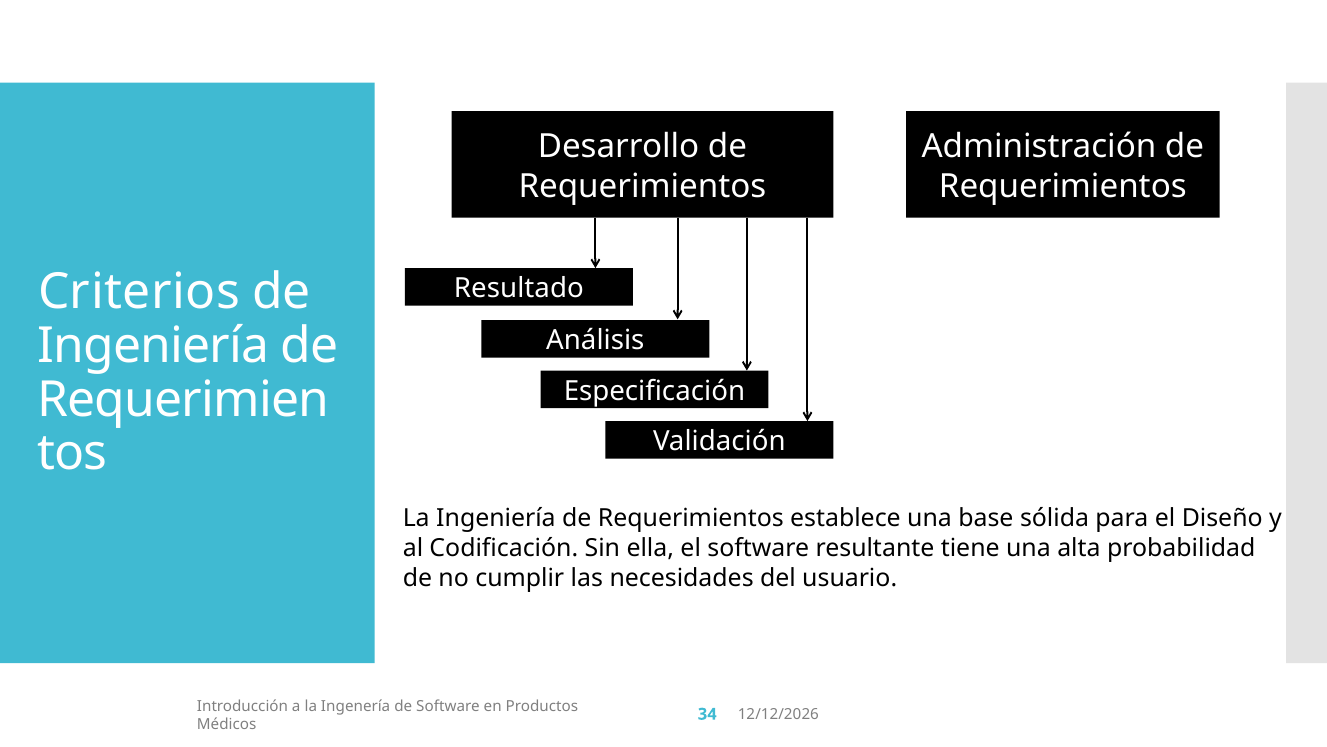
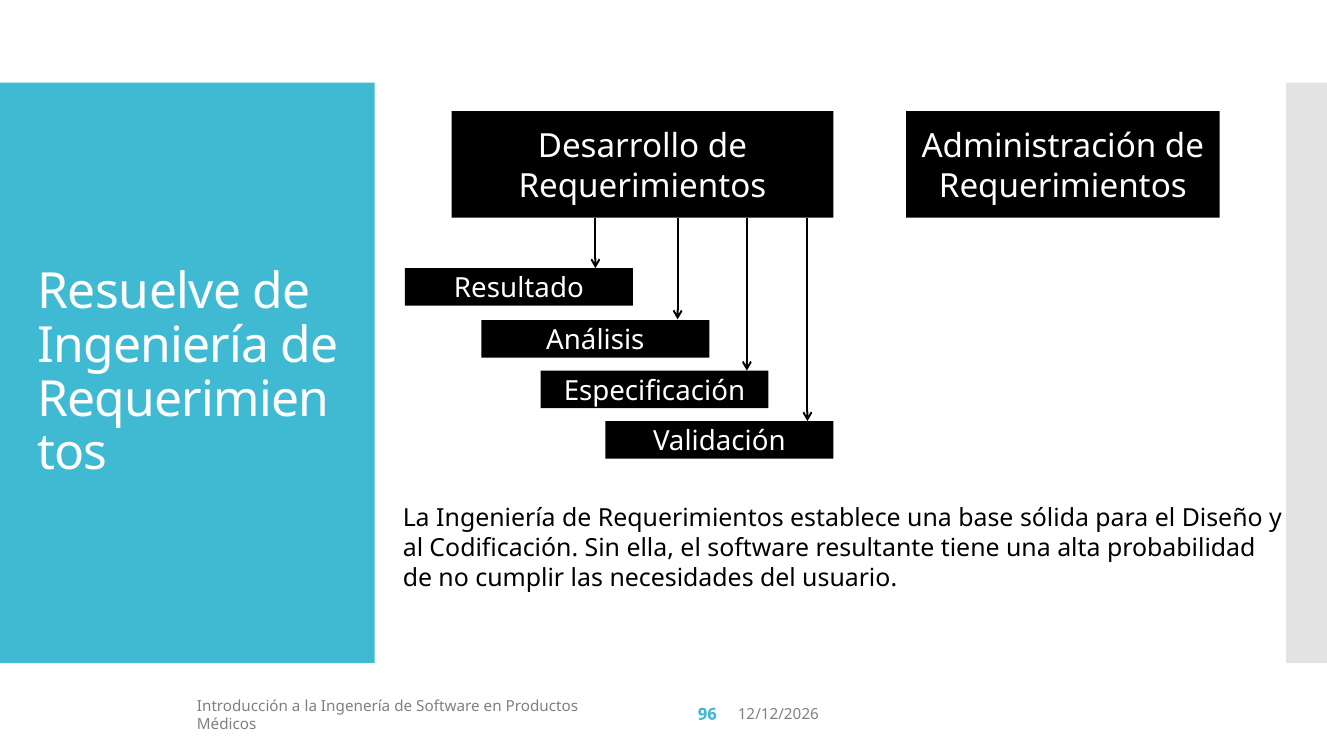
Criterios: Criterios -> Resuelve (140, 292)
34: 34 -> 96 (707, 714)
